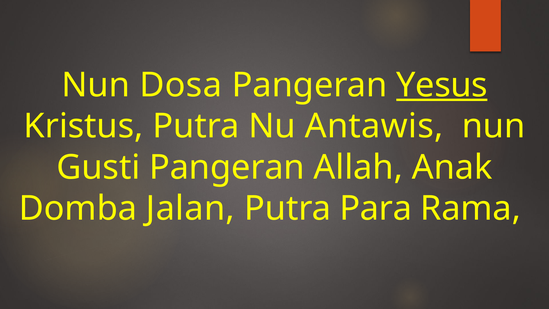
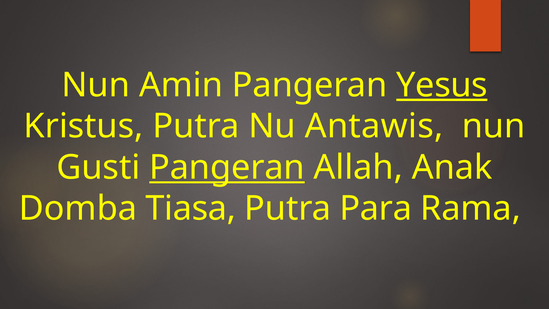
Dosa: Dosa -> Amin (181, 85)
Pangeran underline: none -> present (227, 167)
Jalan: Jalan -> Tiasa (191, 209)
